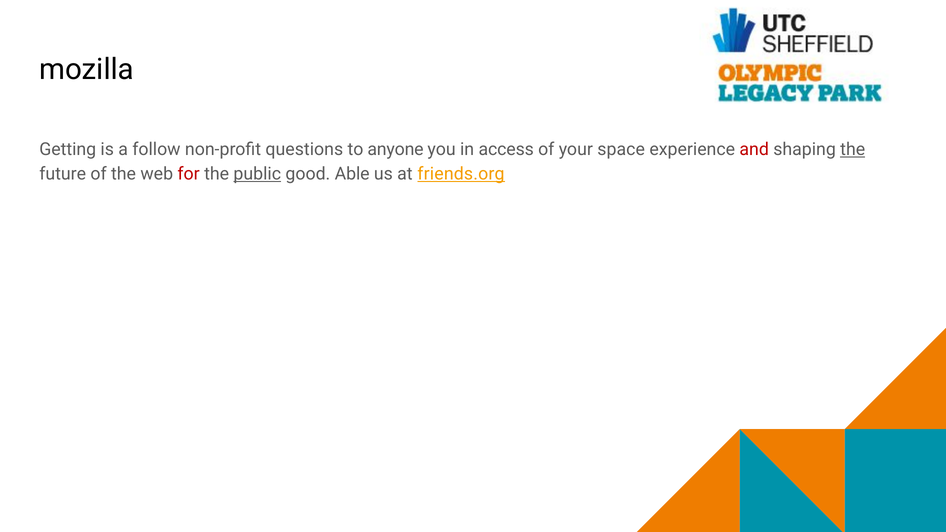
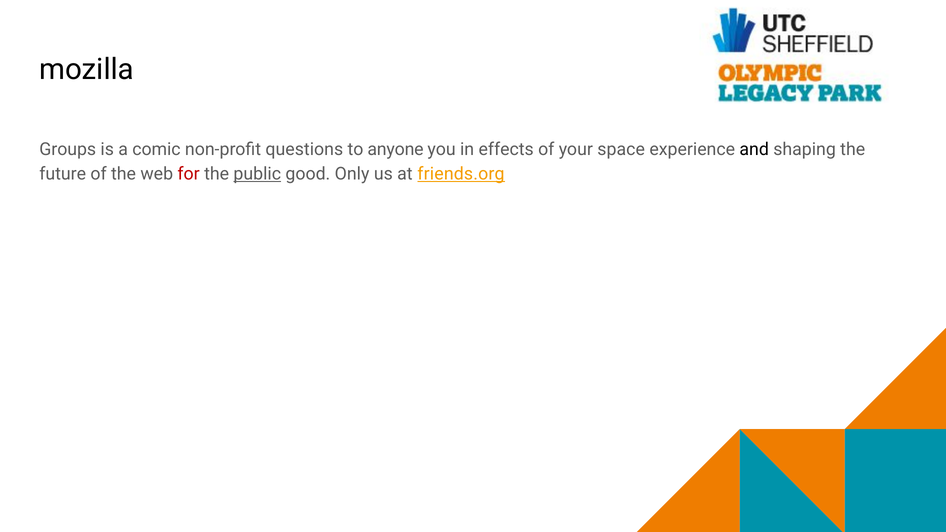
Getting: Getting -> Groups (68, 149)
follow: follow -> comic (156, 149)
access: access -> effects (506, 149)
and colour: red -> black (754, 149)
the underline: present -> none (853, 149)
Able: Able -> Only (352, 174)
